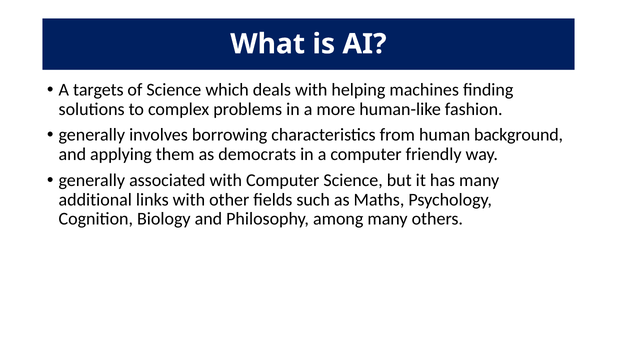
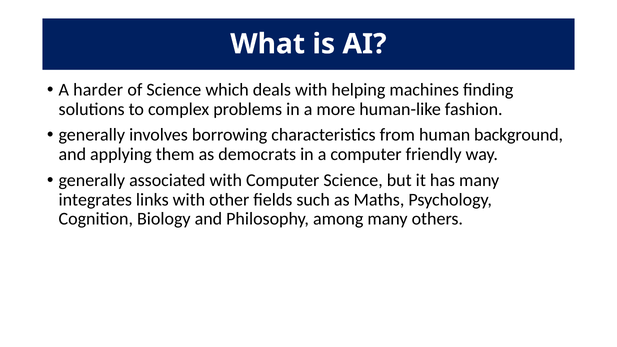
targets: targets -> harder (98, 90)
additional: additional -> integrates (95, 200)
